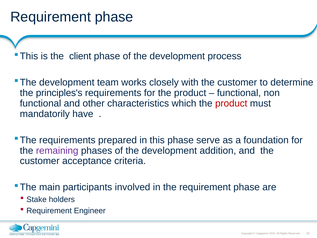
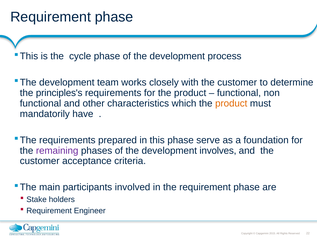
client: client -> cycle (80, 56)
product colour: red -> orange (231, 103)
addition: addition -> involves (218, 150)
